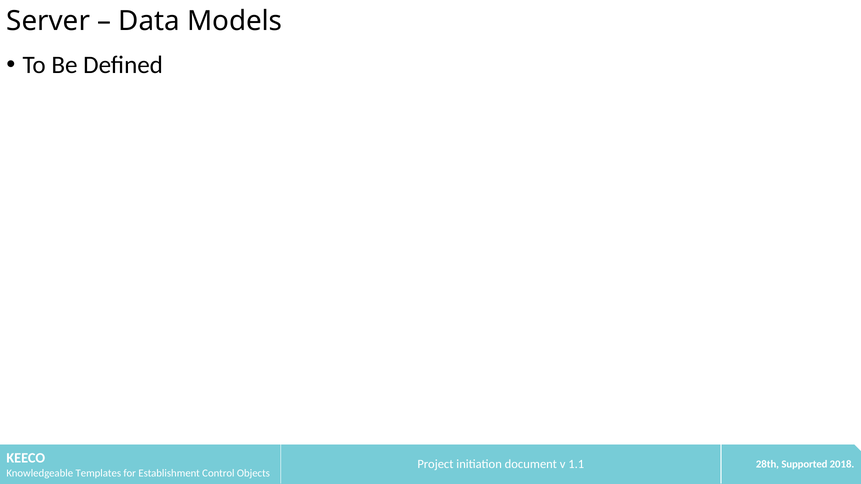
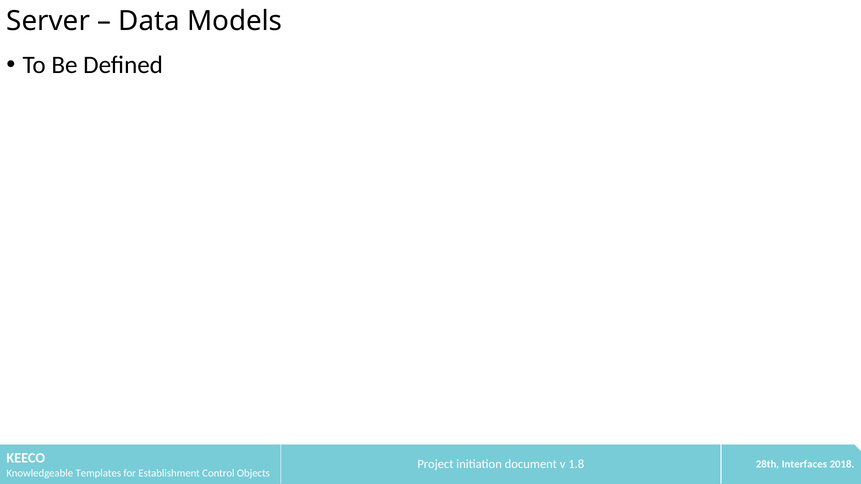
1.1: 1.1 -> 1.8 (576, 465)
Supported: Supported -> Interfaces (804, 465)
